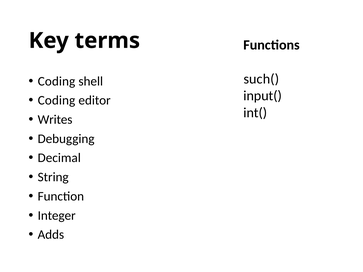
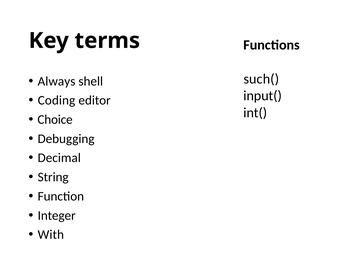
Coding: Coding -> Always (57, 81)
Writes: Writes -> Choice (55, 120)
Adds: Adds -> With (51, 235)
